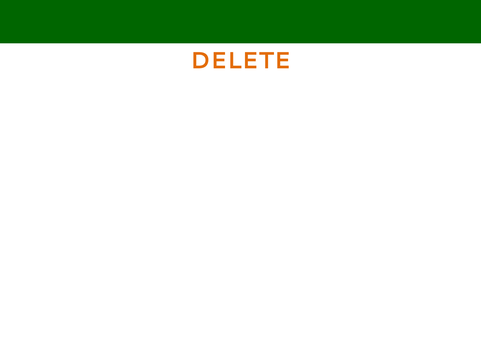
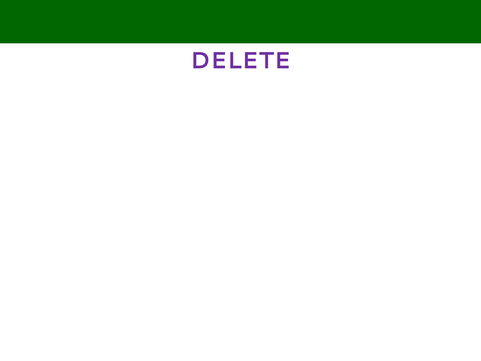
DELETE colour: orange -> purple (240, 61)
